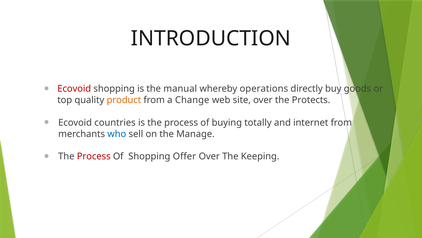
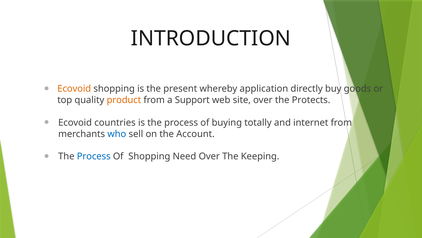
Ecovoid colour: red -> orange (74, 89)
manual: manual -> present (180, 89)
operations: operations -> application (264, 89)
Change: Change -> Support (192, 100)
Manage: Manage -> Account (195, 134)
Process colour: red -> blue (94, 156)
Offer: Offer -> Need (184, 156)
